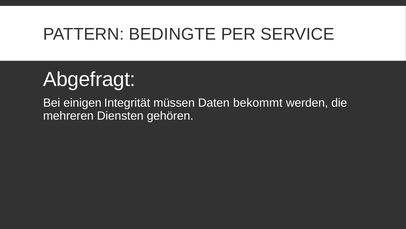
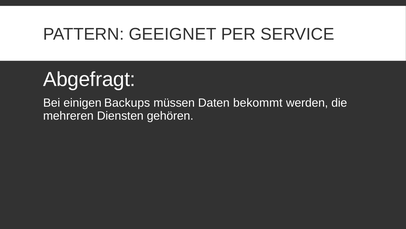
BEDINGTE: BEDINGTE -> GEEIGNET (173, 34)
Integrität: Integrität -> Backups (127, 103)
